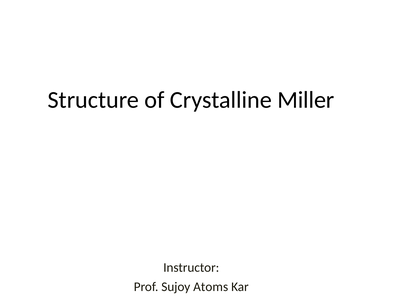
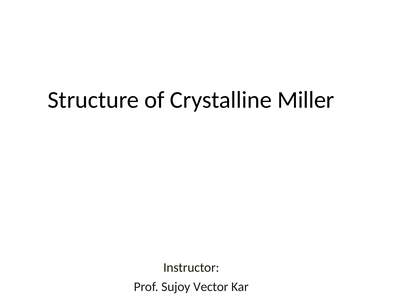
Atoms: Atoms -> Vector (211, 287)
